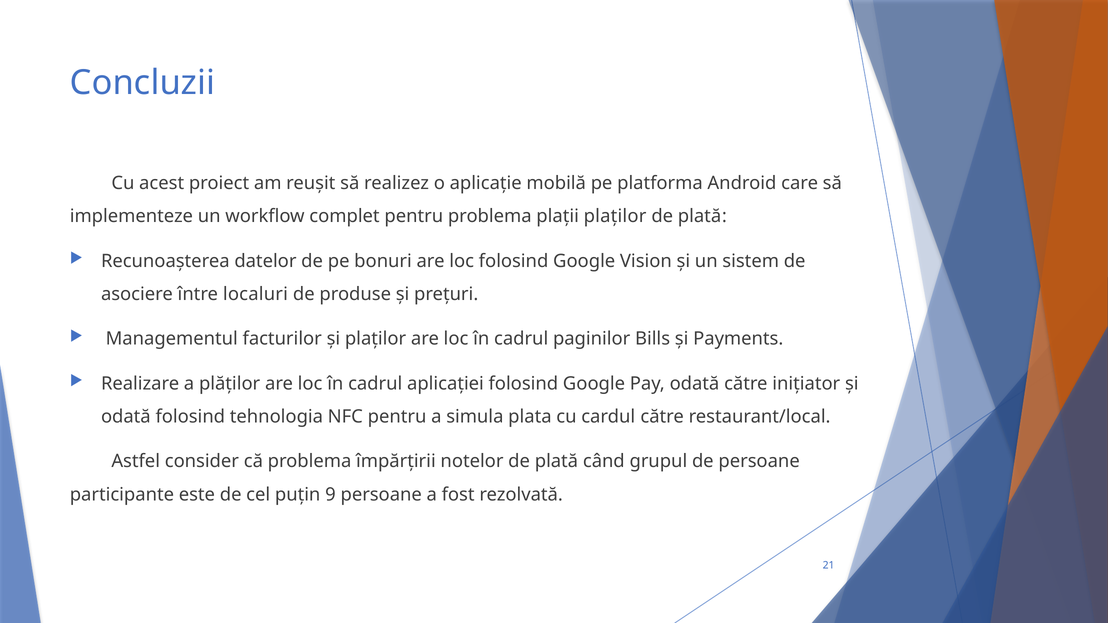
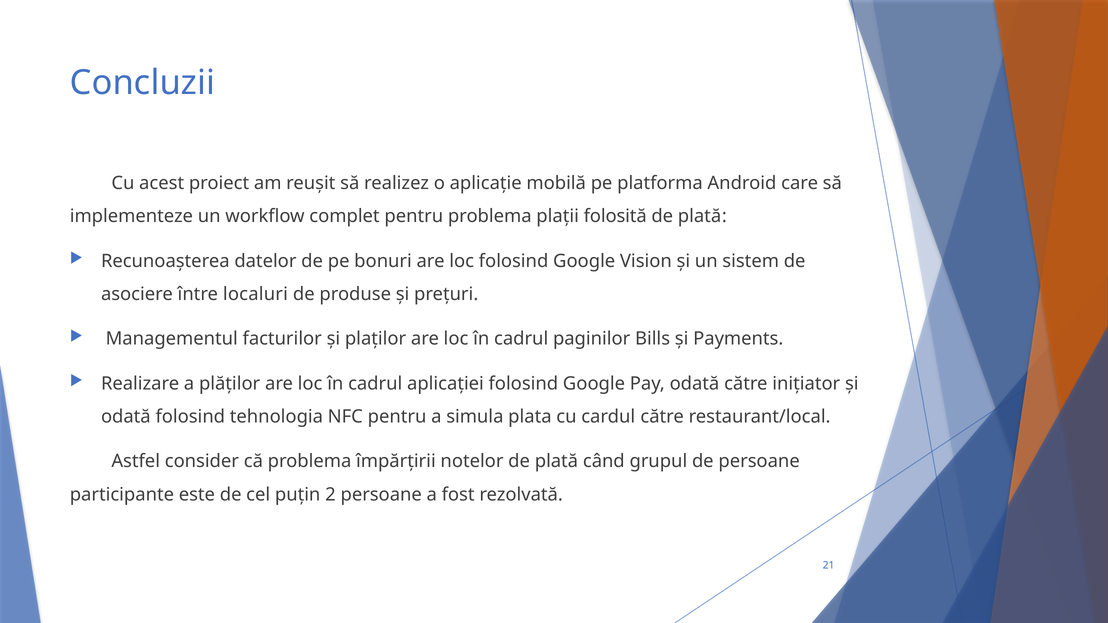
plații plaților: plaților -> folosită (615, 216)
9: 9 -> 2 (330, 495)
